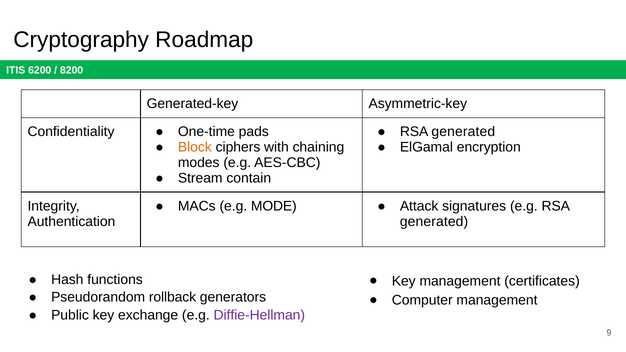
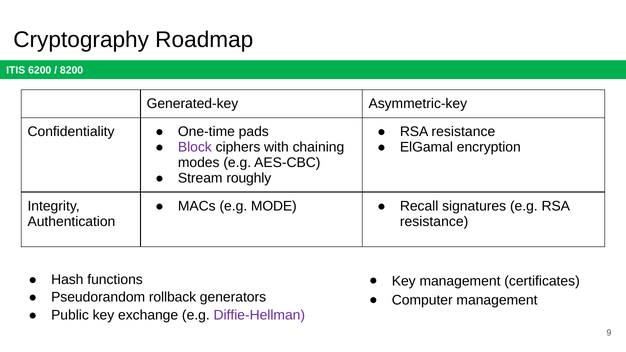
generated: generated -> resistance (463, 132)
Block colour: orange -> purple (195, 147)
contain: contain -> roughly (249, 178)
Attack: Attack -> Recall (419, 206)
generated: generated -> resistance (434, 222)
